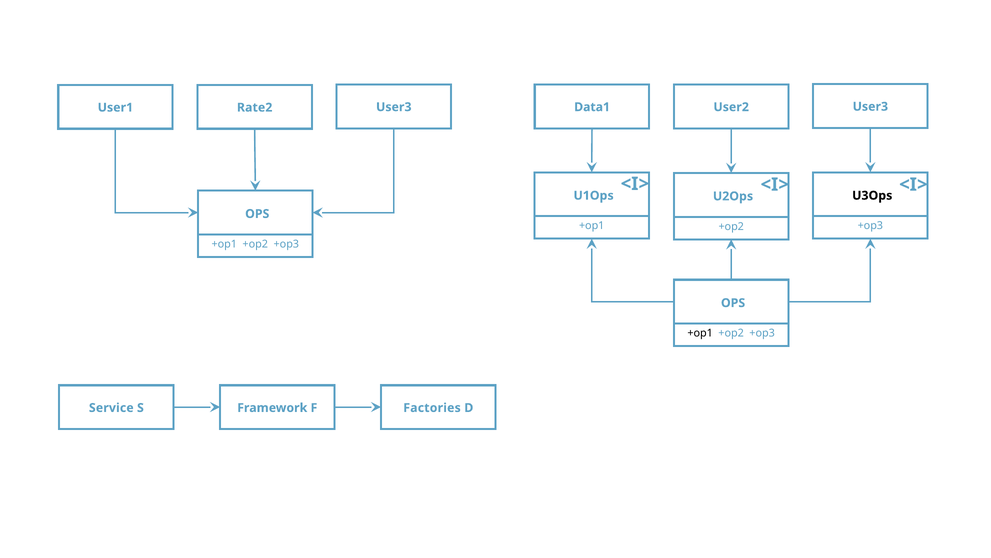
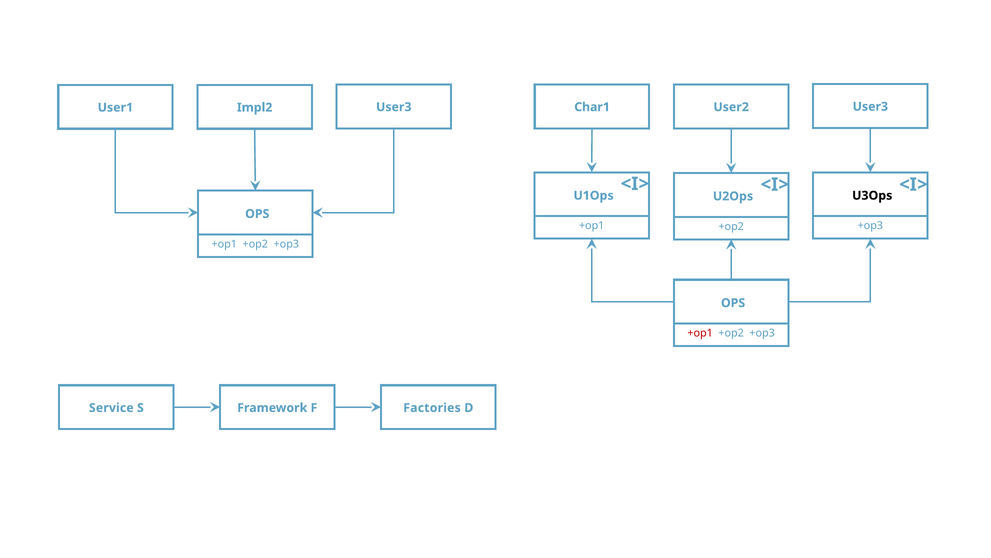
Rate2: Rate2 -> Impl2 (255, 107)
Data1: Data1 -> Char1 (592, 107)
+op1 colour: black -> red (700, 333)
